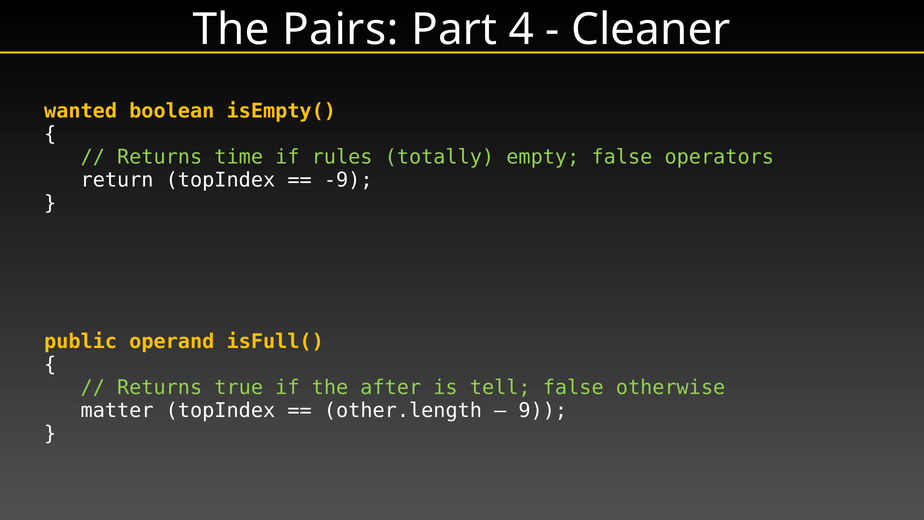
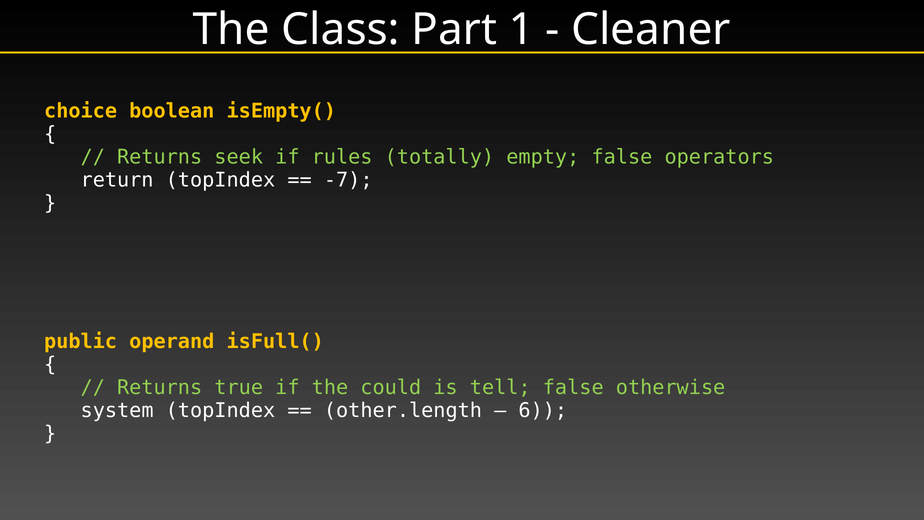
Pairs: Pairs -> Class (341, 30)
4: 4 -> 1 (521, 30)
wanted: wanted -> choice (81, 111)
time: time -> seek (239, 157)
-9: -9 -> -7 (348, 180)
after: after -> could (391, 387)
matter: matter -> system (117, 410)
9: 9 -> 6 (543, 410)
